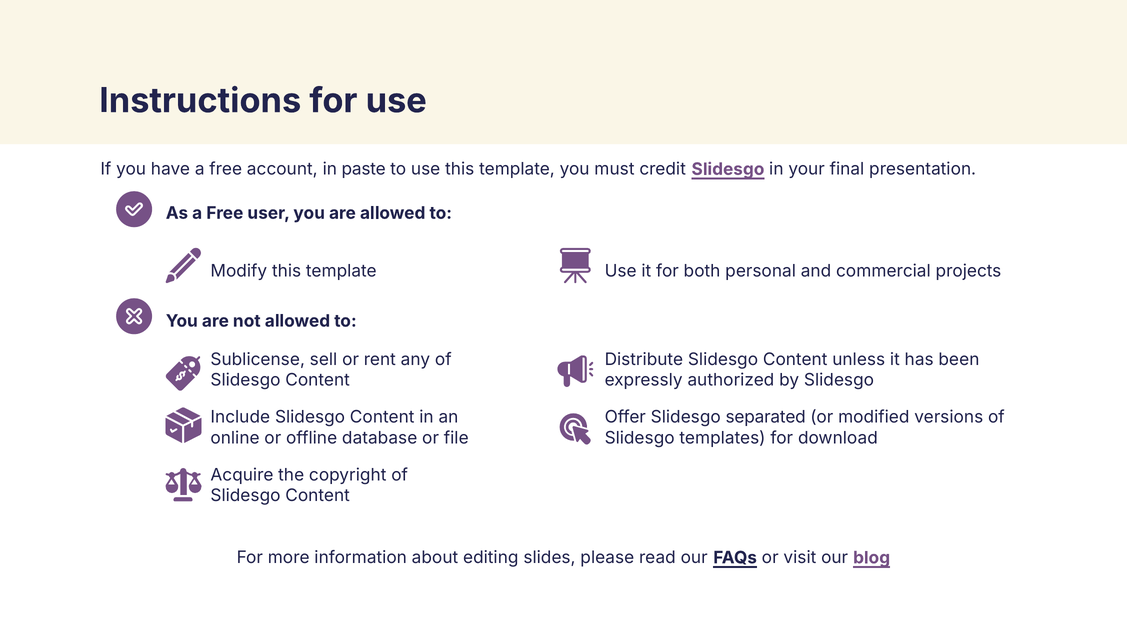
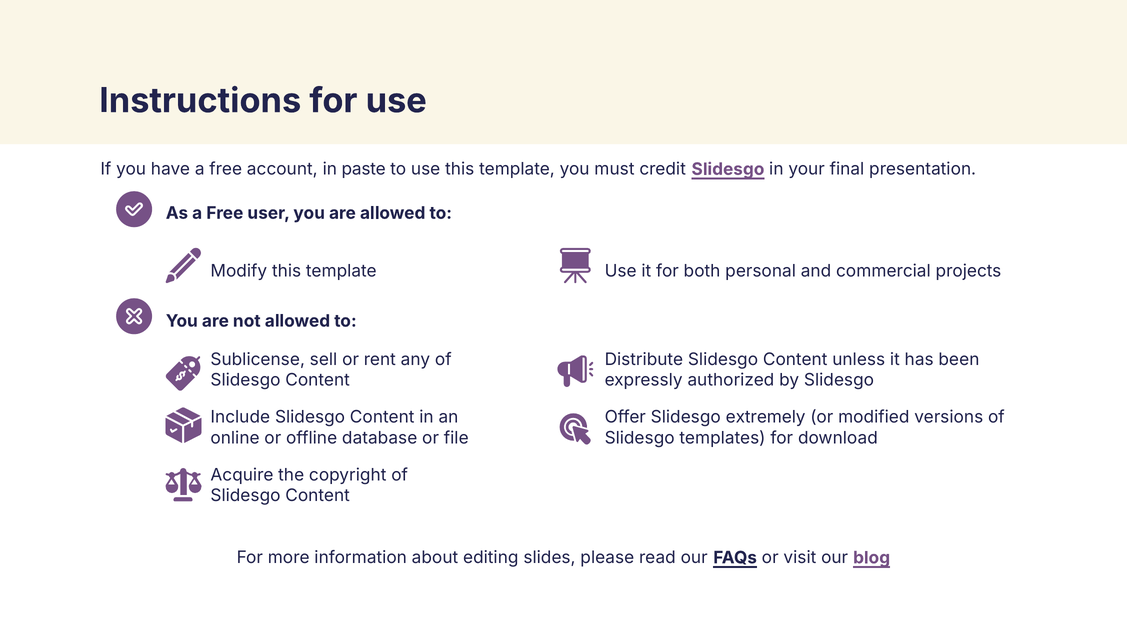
separated: separated -> extremely (766, 417)
